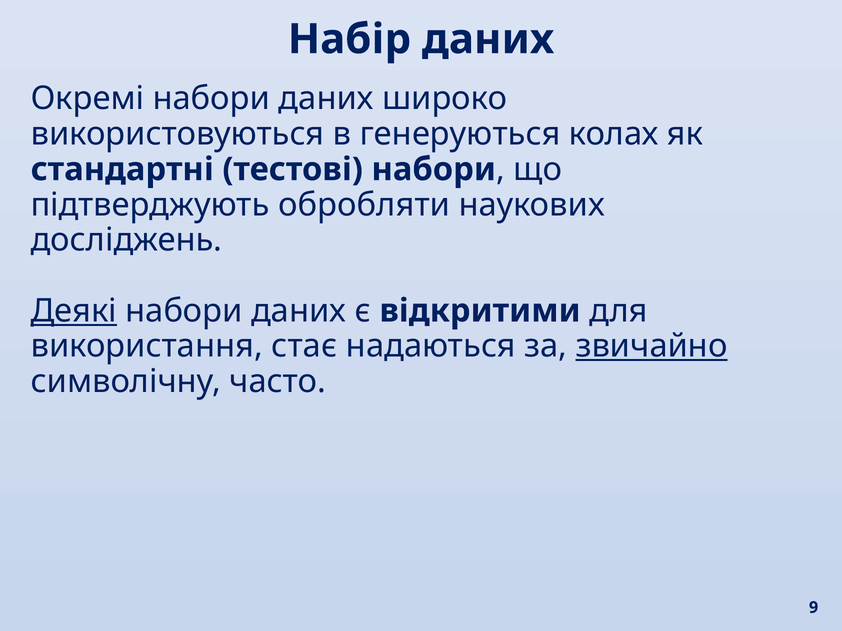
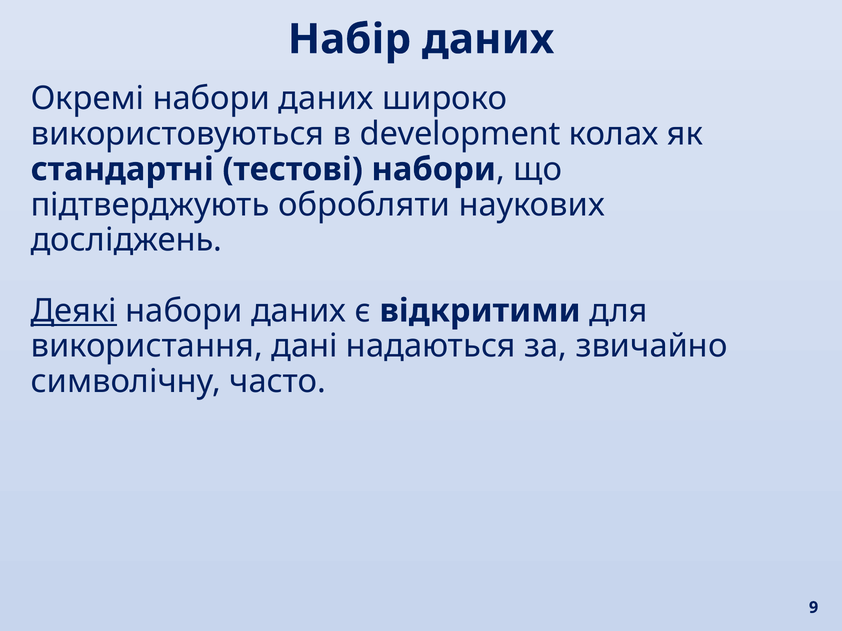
генеруються: генеруються -> development (460, 134)
стає: стає -> дані (304, 346)
звичайно underline: present -> none (652, 346)
